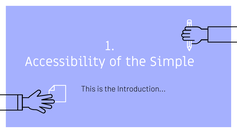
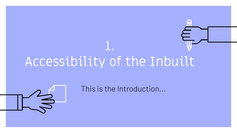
Simple: Simple -> Inbuilt (172, 62)
